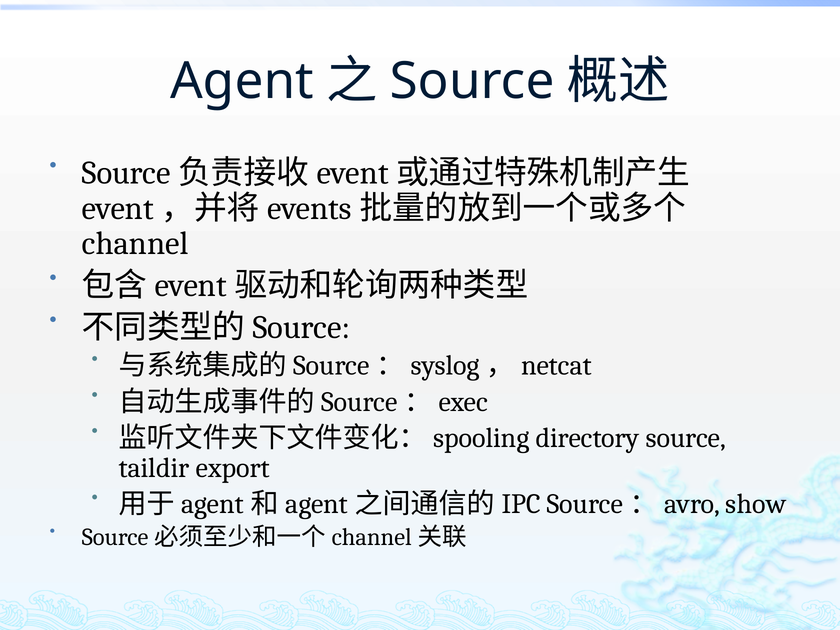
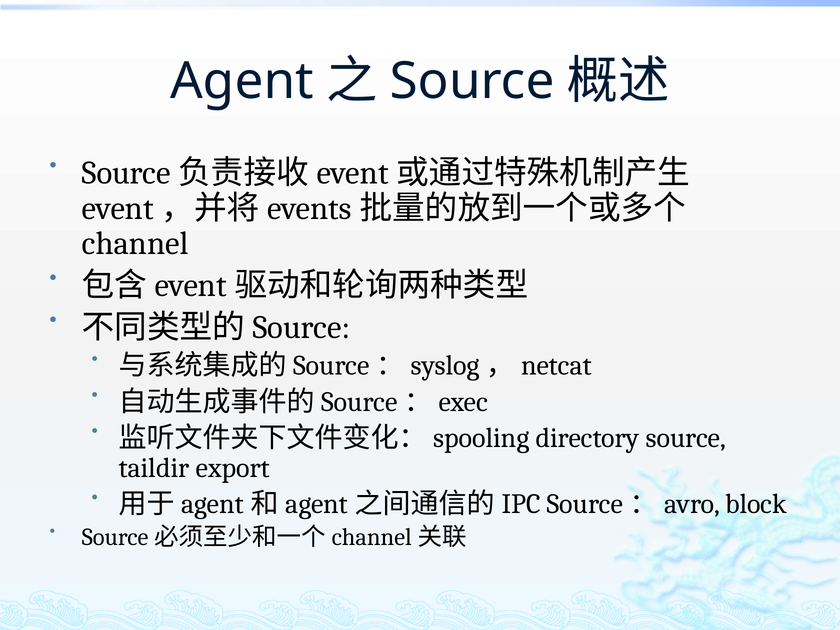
show: show -> block (756, 504)
